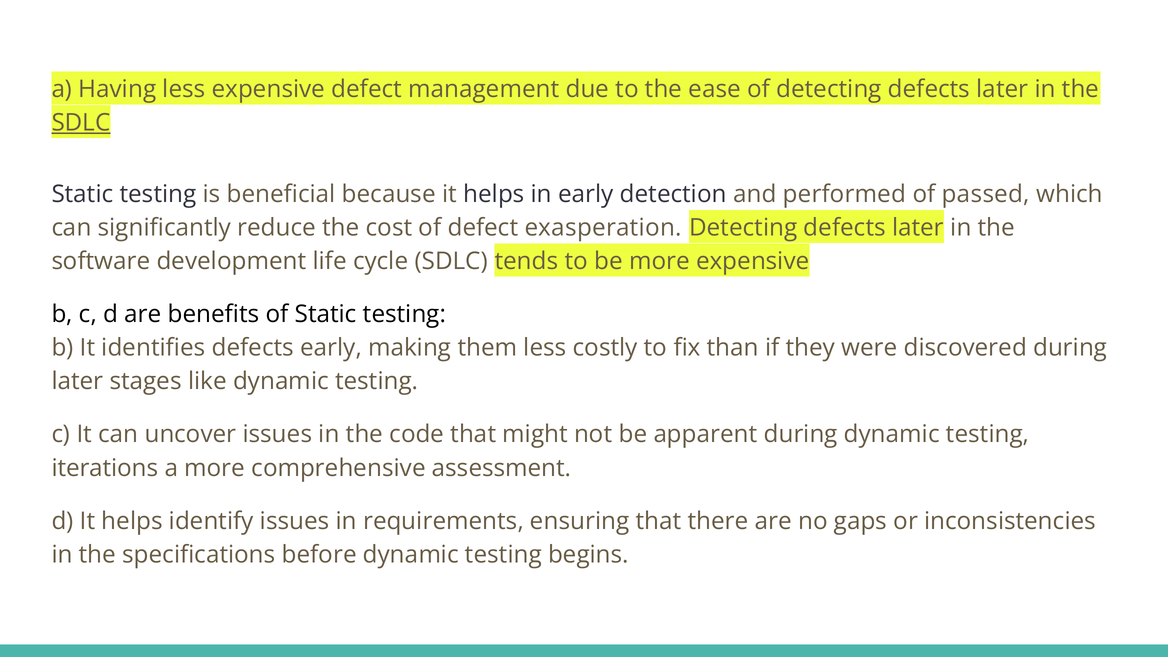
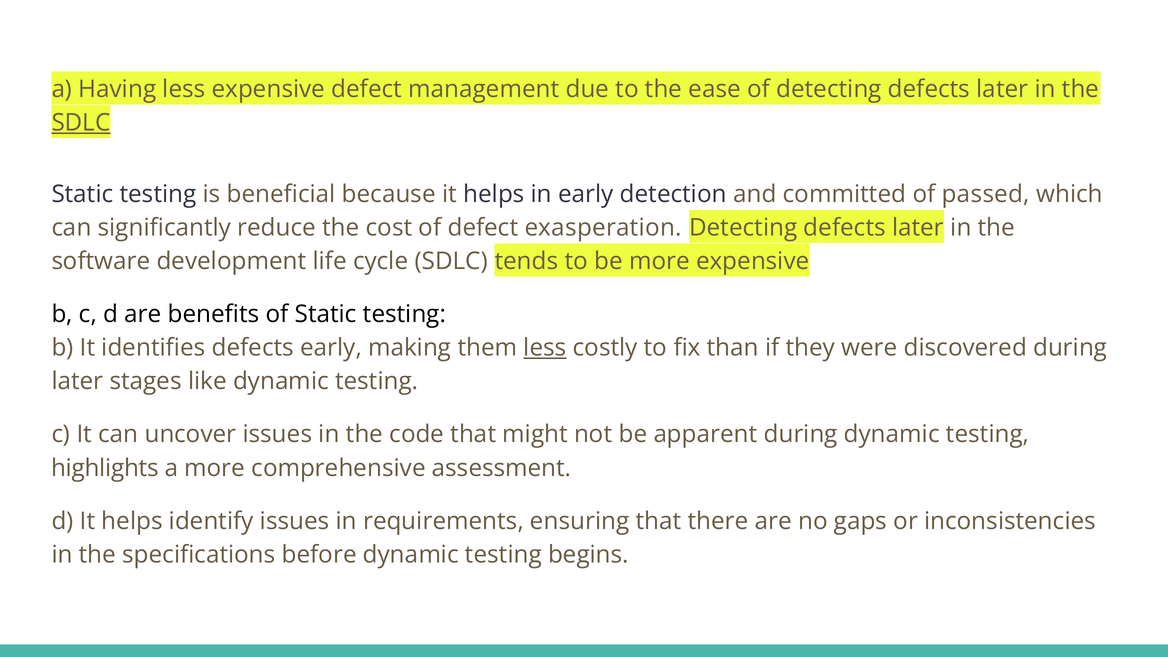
performed: performed -> committed (844, 194)
less underline: none -> present (545, 348)
iterations: iterations -> highlights (105, 468)
